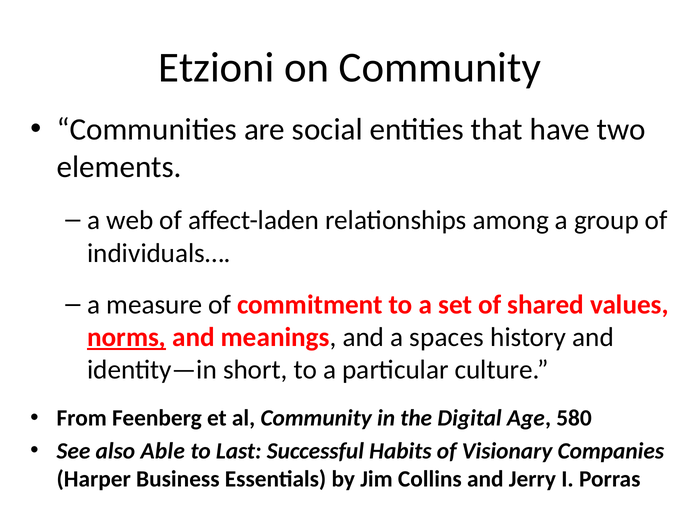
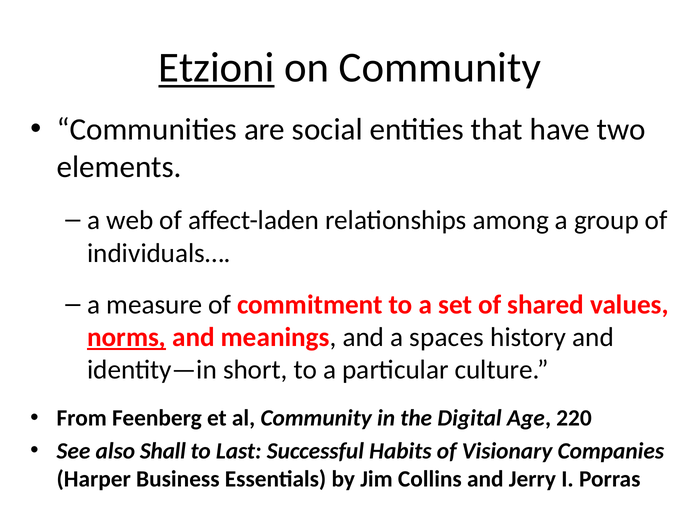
Etzioni underline: none -> present (217, 68)
580: 580 -> 220 (574, 418)
Able: Able -> Shall (163, 451)
